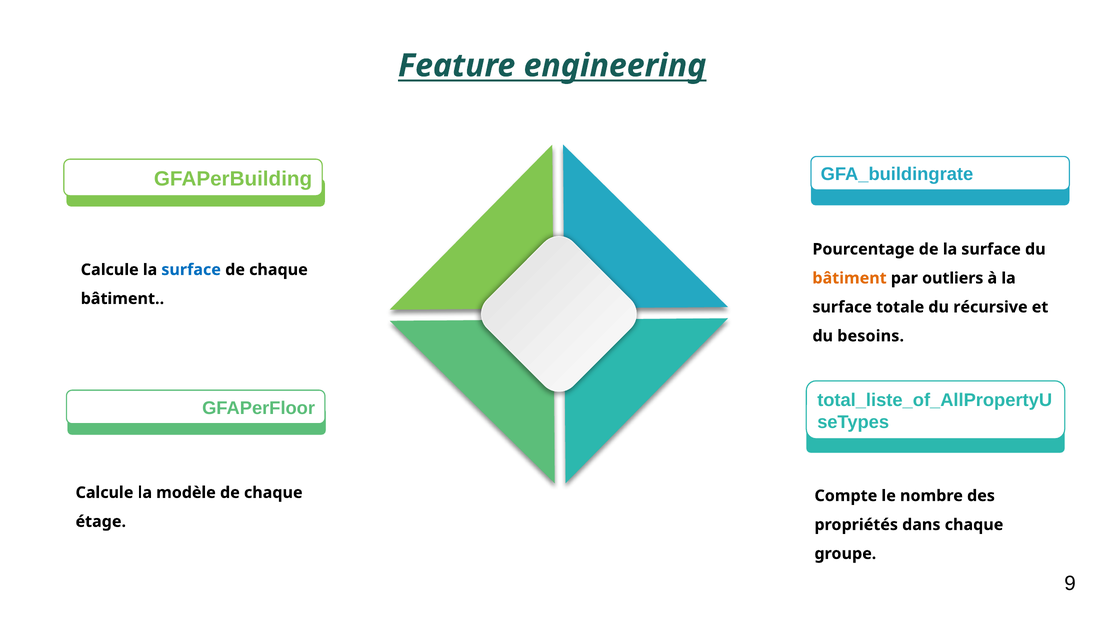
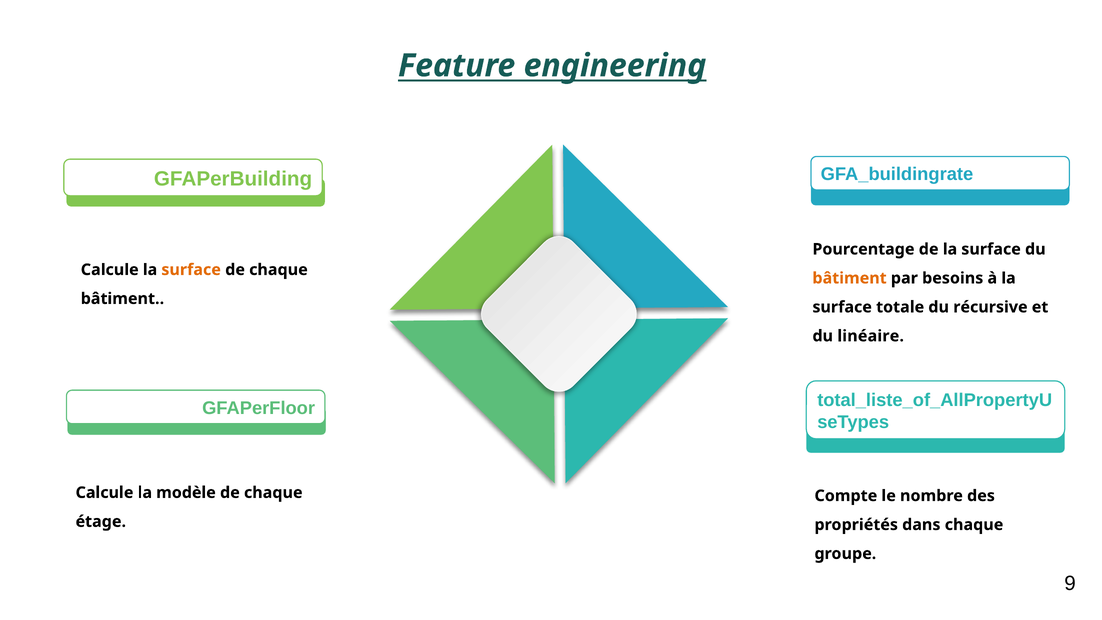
surface colour: blue -> orange (191, 270)
outliers: outliers -> besoins (953, 278)
besoins: besoins -> linéaire (871, 336)
